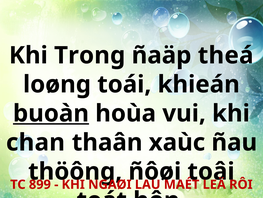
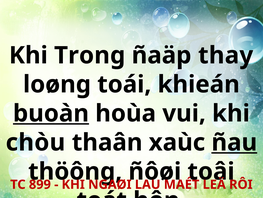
theá: theá -> thay (226, 55)
chan: chan -> chòu (35, 142)
ñau underline: none -> present (234, 142)
